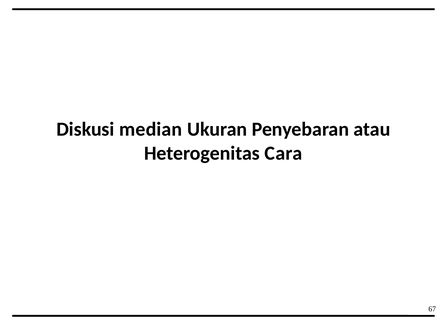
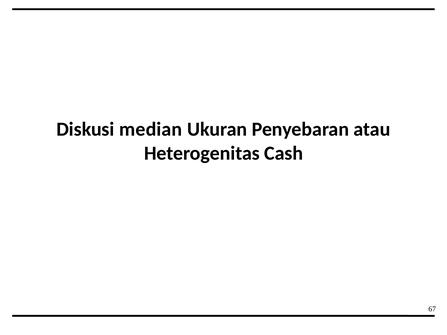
Cara: Cara -> Cash (284, 153)
